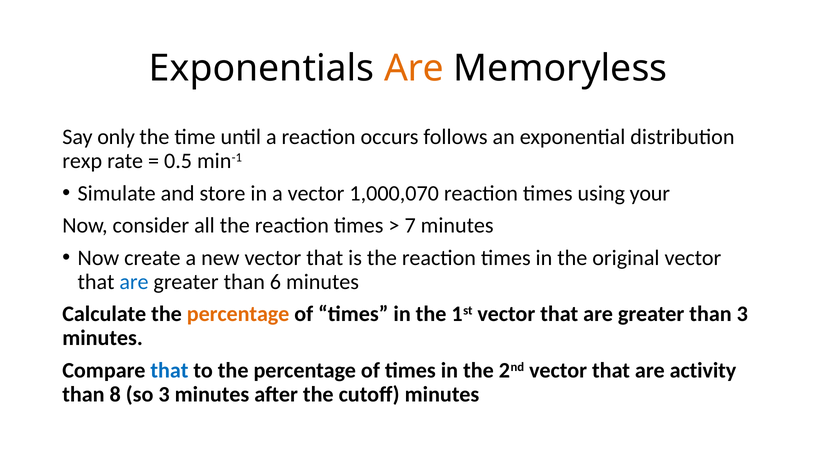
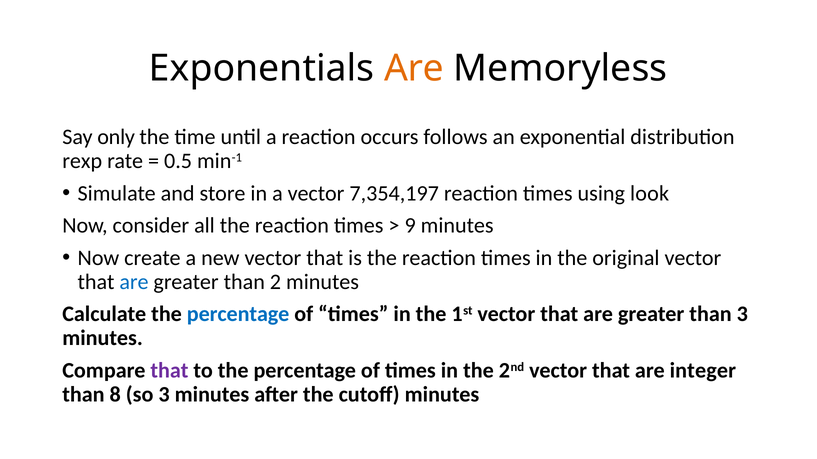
1,000,070: 1,000,070 -> 7,354,197 (394, 193)
your: your -> look (650, 193)
7: 7 -> 9 (410, 226)
6: 6 -> 2 (275, 282)
percentage colour: orange -> blue (238, 315)
that colour: blue -> purple (169, 371)
activity: activity -> integer (703, 371)
